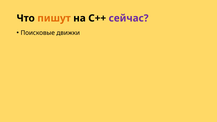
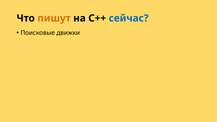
сейчас colour: purple -> blue (129, 18)
